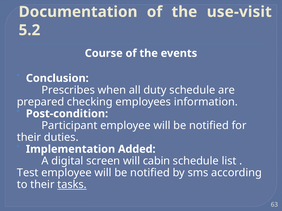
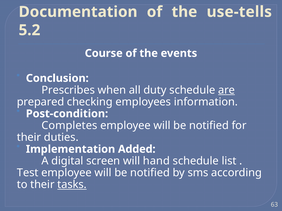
use-visit: use-visit -> use-tells (239, 12)
are underline: none -> present (226, 90)
Participant: Participant -> Completes (69, 126)
cabin: cabin -> hand (156, 161)
